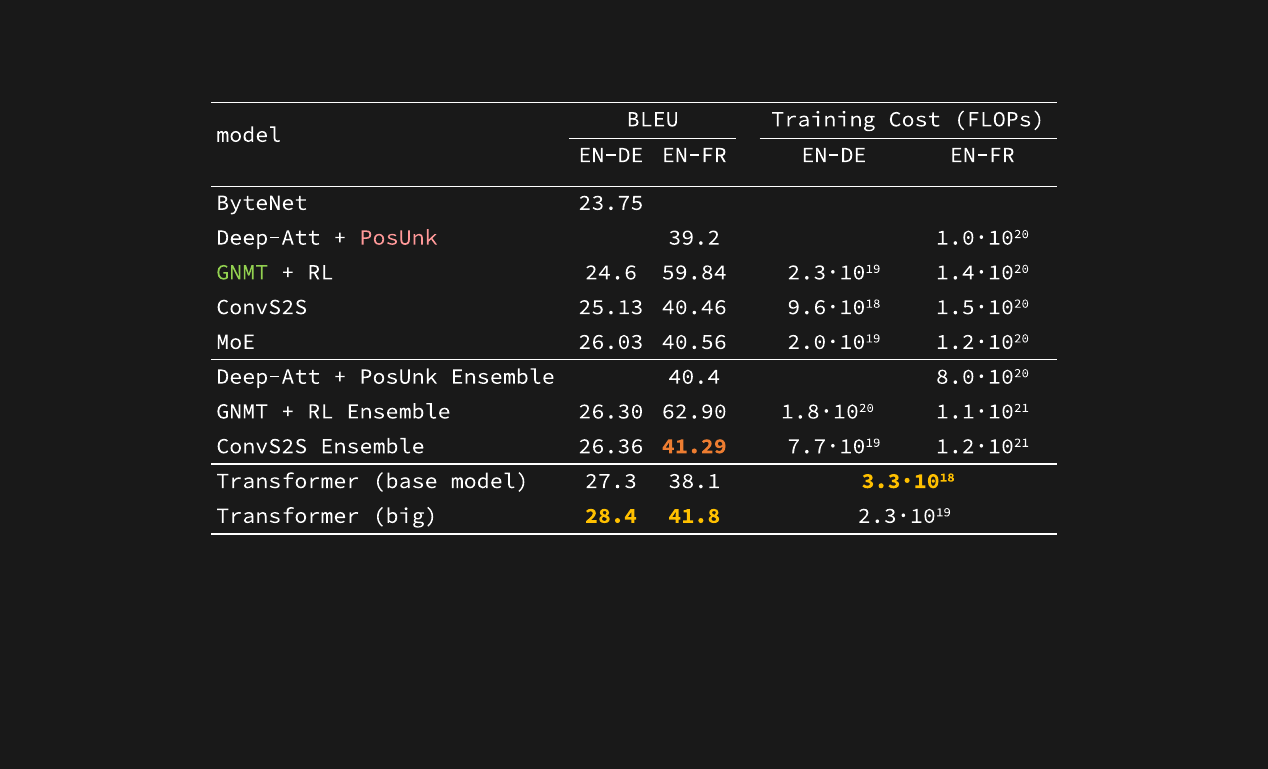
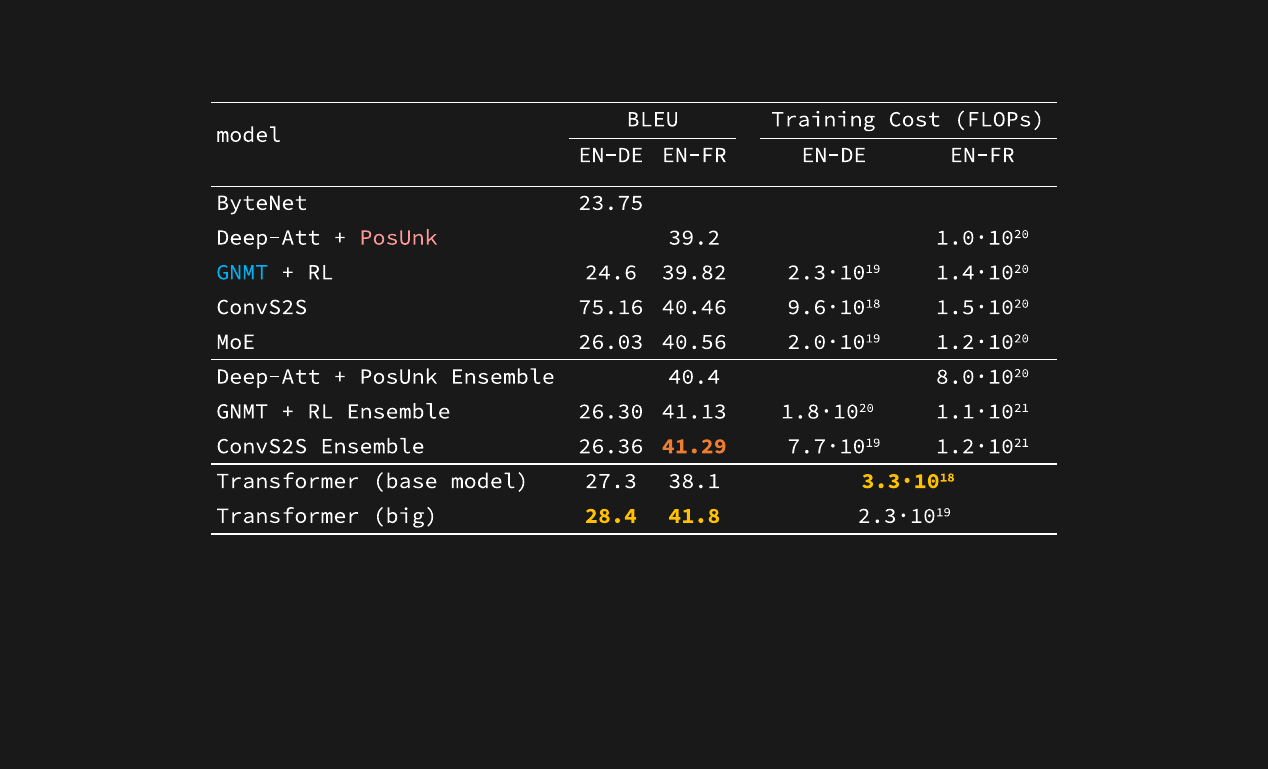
GNMT colour: light green -> light blue (242, 272)
59.84: 59.84 -> 39.82 (694, 272)
25.13: 25.13 -> 75.16 (611, 307)
62.90: 62.90 -> 41.13 (694, 411)
